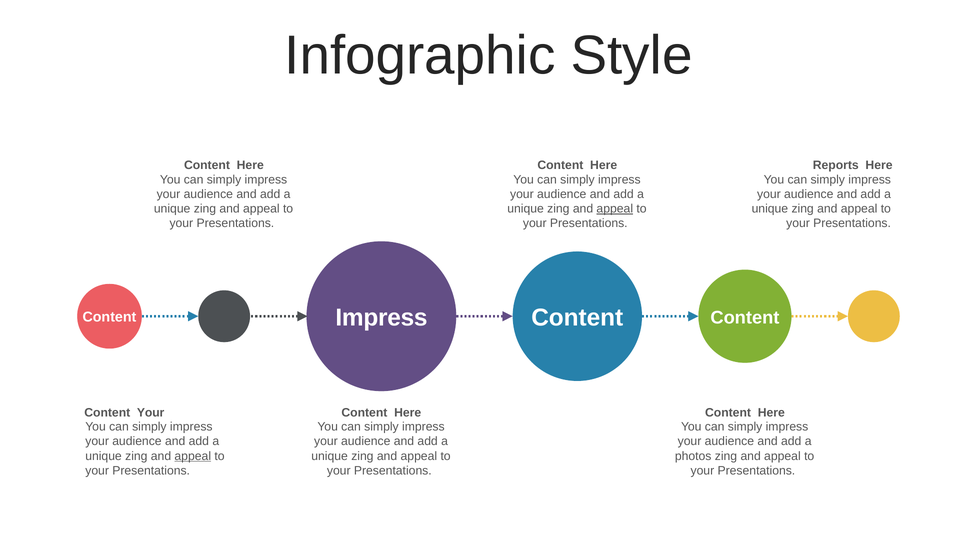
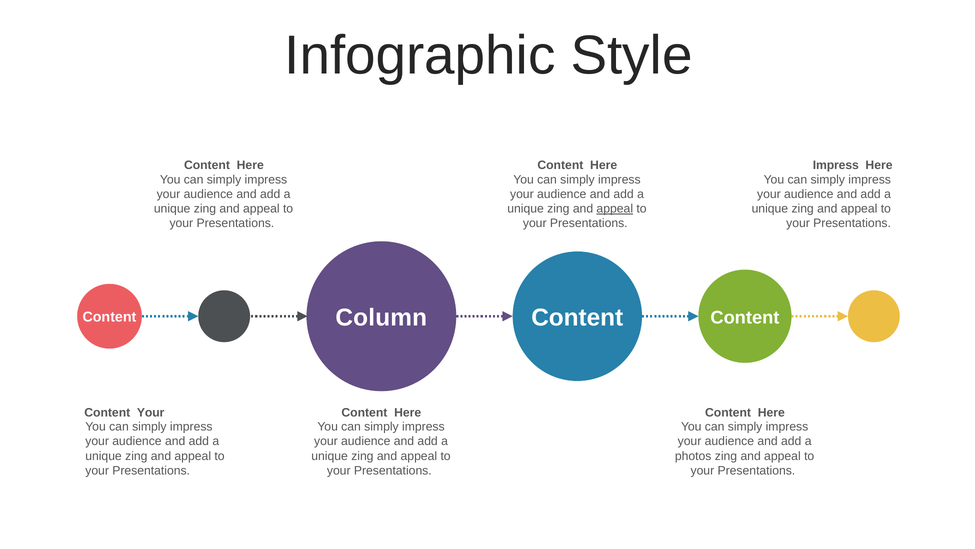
Reports: Reports -> Impress (836, 165)
Impress: Impress -> Column (381, 318)
appeal underline: present -> none (193, 456)
